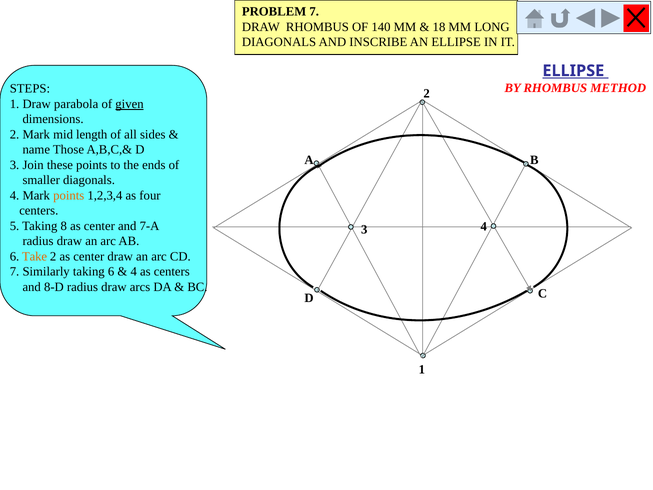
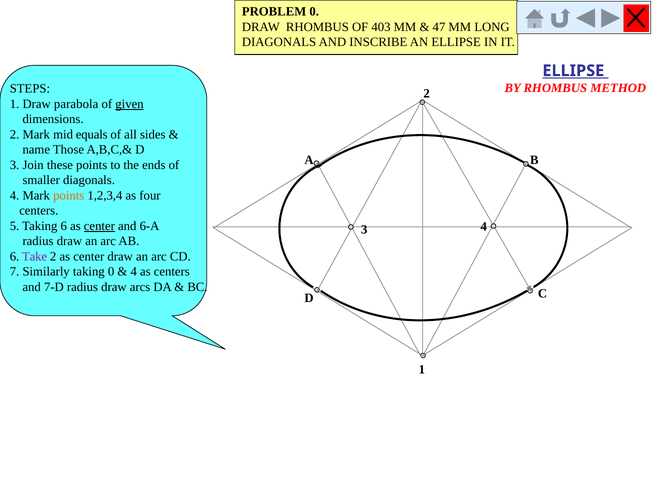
PROBLEM 7: 7 -> 0 (314, 12)
140: 140 -> 403 (381, 27)
18: 18 -> 47 (439, 27)
length: length -> equals (92, 134)
Taking 8: 8 -> 6 (64, 226)
center underline: none -> present (99, 226)
7-A: 7-A -> 6-A (150, 226)
Take colour: orange -> purple (35, 256)
taking 6: 6 -> 0 (111, 272)
8-D: 8-D -> 7-D (54, 287)
